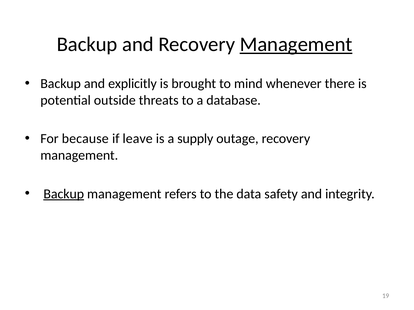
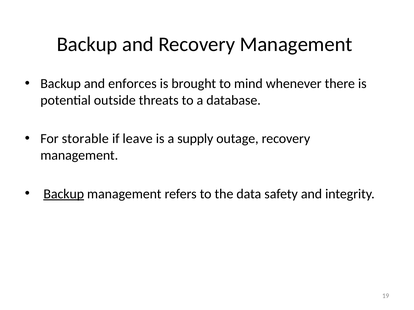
Management underline: present -> none (296, 45)
explicitly: explicitly -> enforces (132, 84)
because: because -> storable (85, 139)
